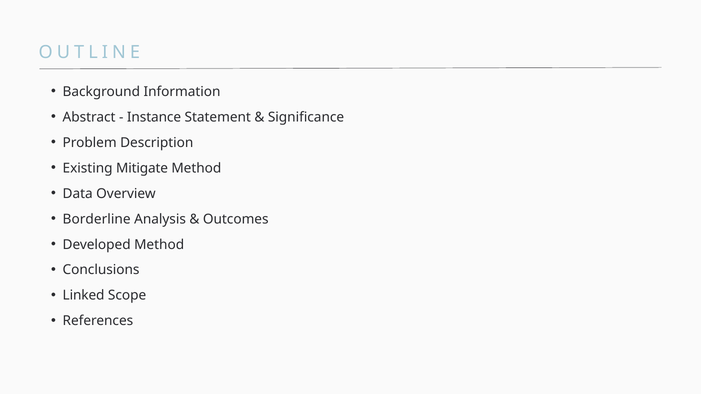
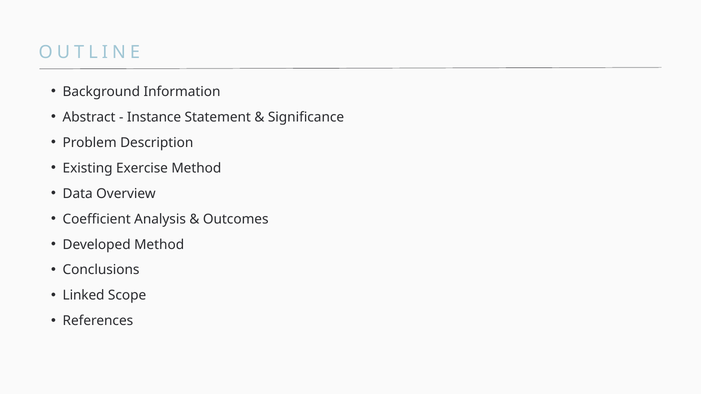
Mitigate: Mitigate -> Exercise (142, 168)
Borderline: Borderline -> Coefficient (97, 219)
